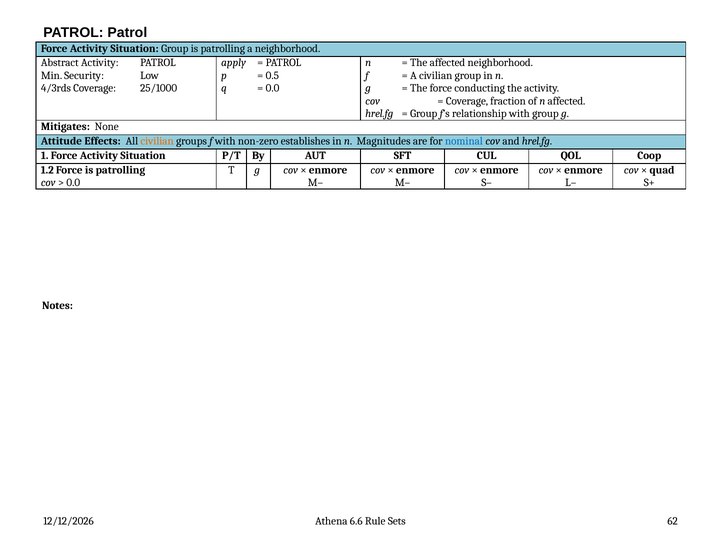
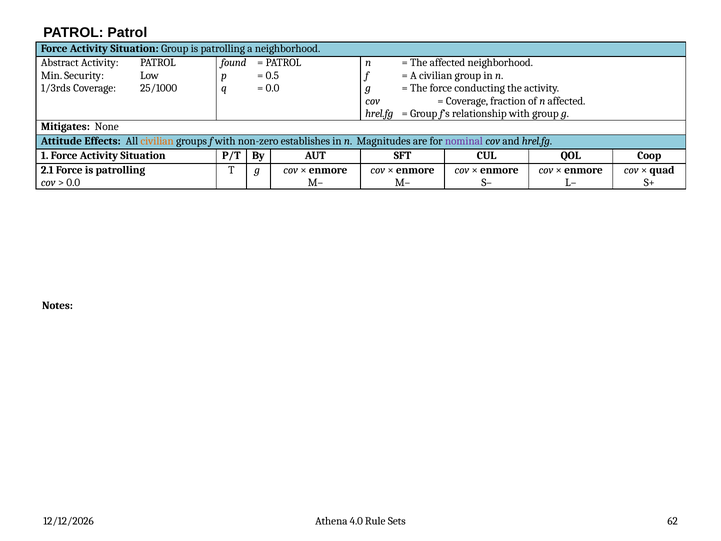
apply: apply -> found (234, 63)
4/3rds: 4/3rds -> 1/3rds (56, 88)
nominal colour: blue -> purple (464, 141)
1.2: 1.2 -> 2.1 (47, 170)
6.6: 6.6 -> 4.0 (356, 521)
